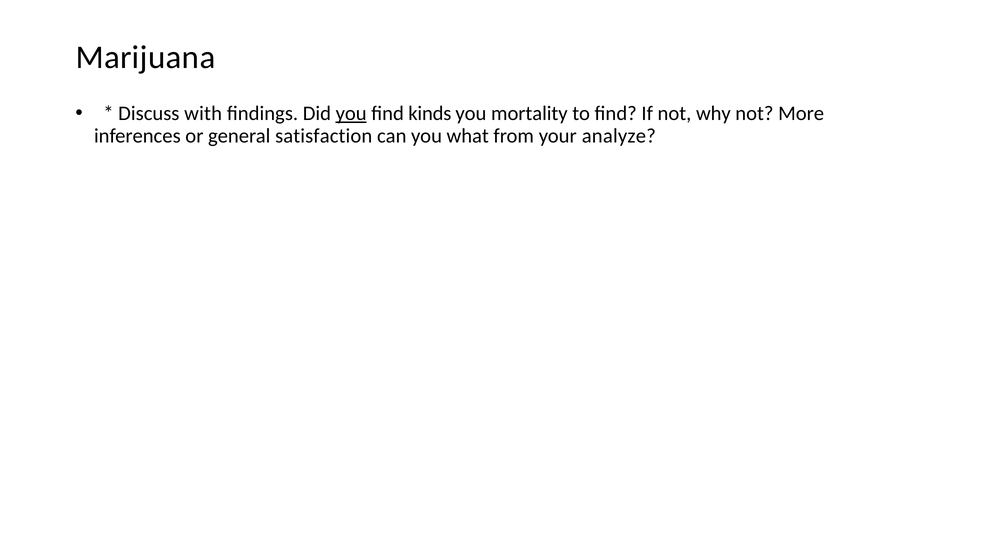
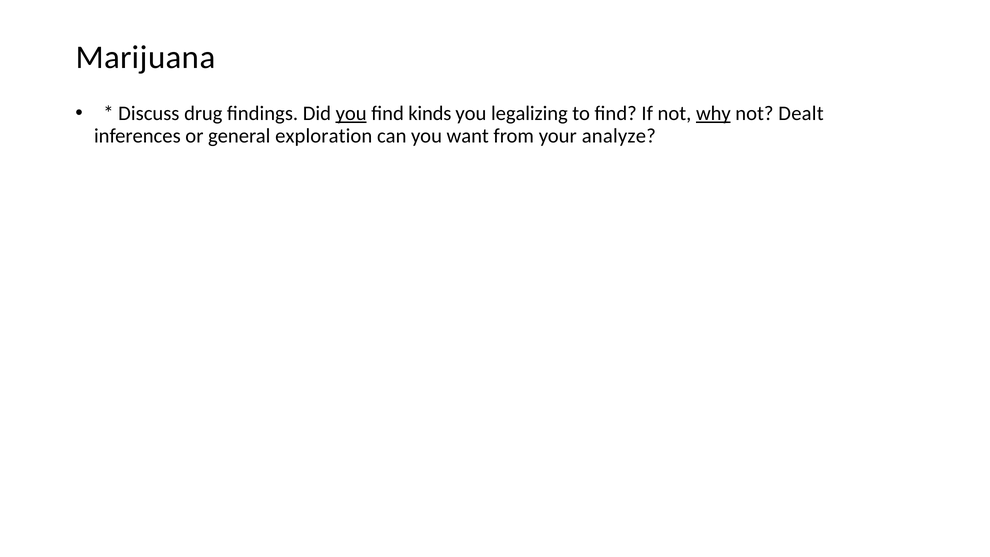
with: with -> drug (203, 113)
mortality: mortality -> legalizing (529, 113)
why underline: none -> present (713, 113)
More: More -> Dealt (801, 113)
satisfaction: satisfaction -> exploration (324, 136)
what: what -> want (468, 136)
